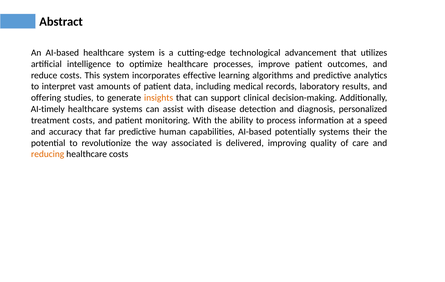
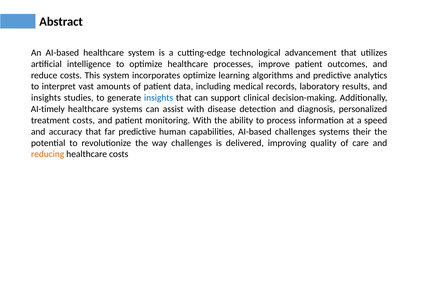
incorporates effective: effective -> optimize (199, 75)
offering: offering -> insights (46, 98)
insights colour: orange -> blue (159, 98)
AI-based potentially: potentially -> challenges (295, 132)
way associated: associated -> challenges (192, 143)
